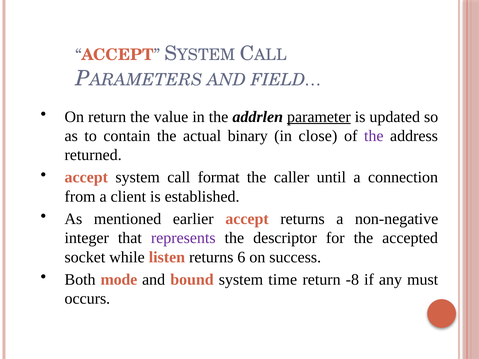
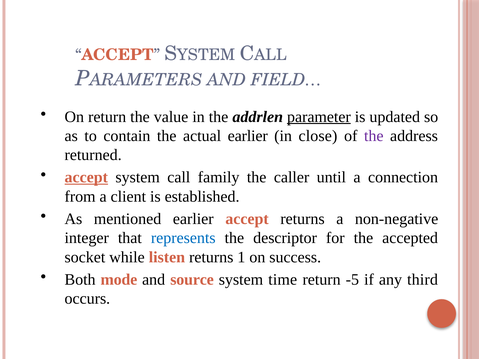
actual binary: binary -> earlier (248, 136)
accept underline: none -> present (86, 177)
format: format -> family (219, 177)
represents colour: purple -> blue (183, 238)
6: 6 -> 1 (241, 257)
bound: bound -> source (192, 280)
-8: -8 -> -5 (352, 280)
must: must -> third (423, 280)
